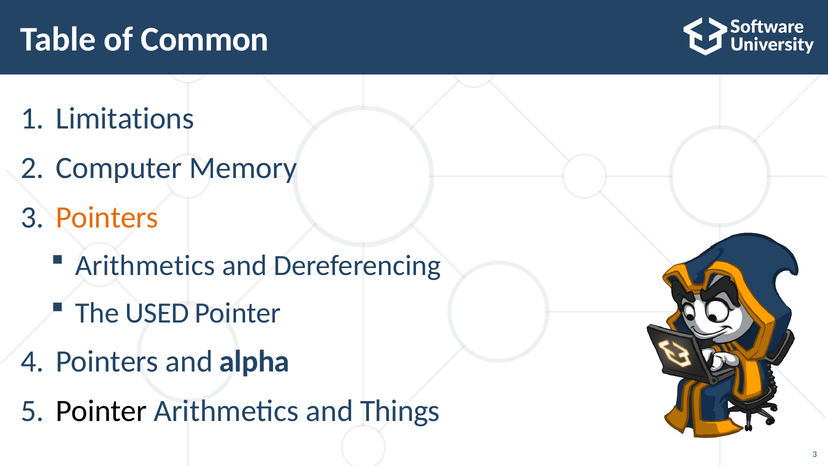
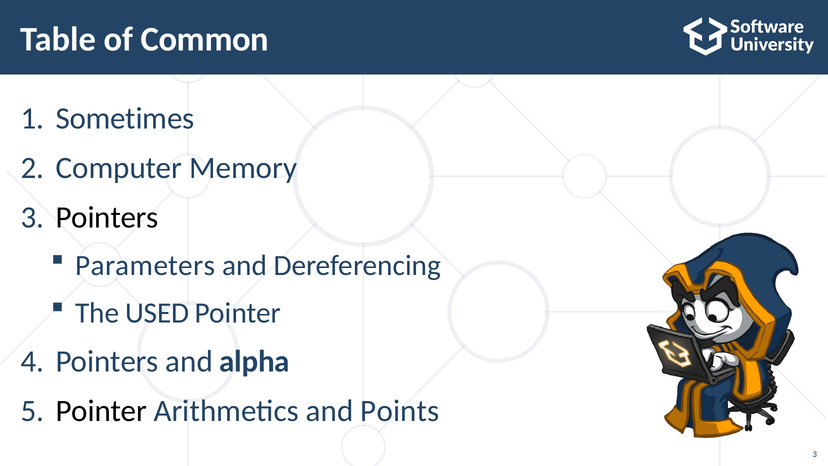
Limitations: Limitations -> Sometimes (125, 118)
Pointers colour: orange -> black (107, 217)
Arithmetics: Arithmetics -> Parameters (145, 265)
Things: Things -> Points (400, 411)
